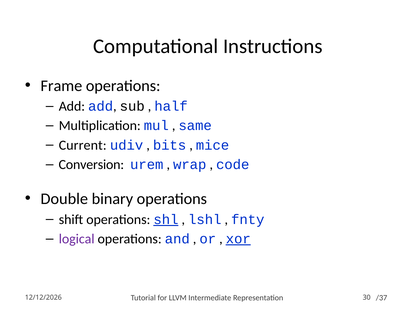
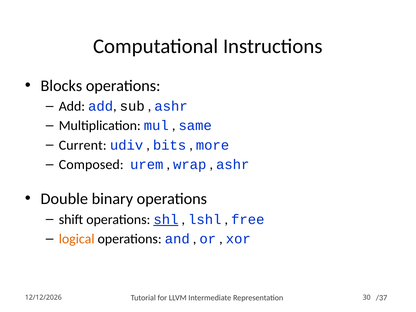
Frame: Frame -> Blocks (61, 86)
half: half -> ashr (171, 106)
mice: mice -> more (213, 145)
Conversion: Conversion -> Composed (91, 165)
code: code -> ashr (233, 165)
fnty: fnty -> free (248, 219)
logical colour: purple -> orange (77, 239)
xor underline: present -> none (238, 239)
